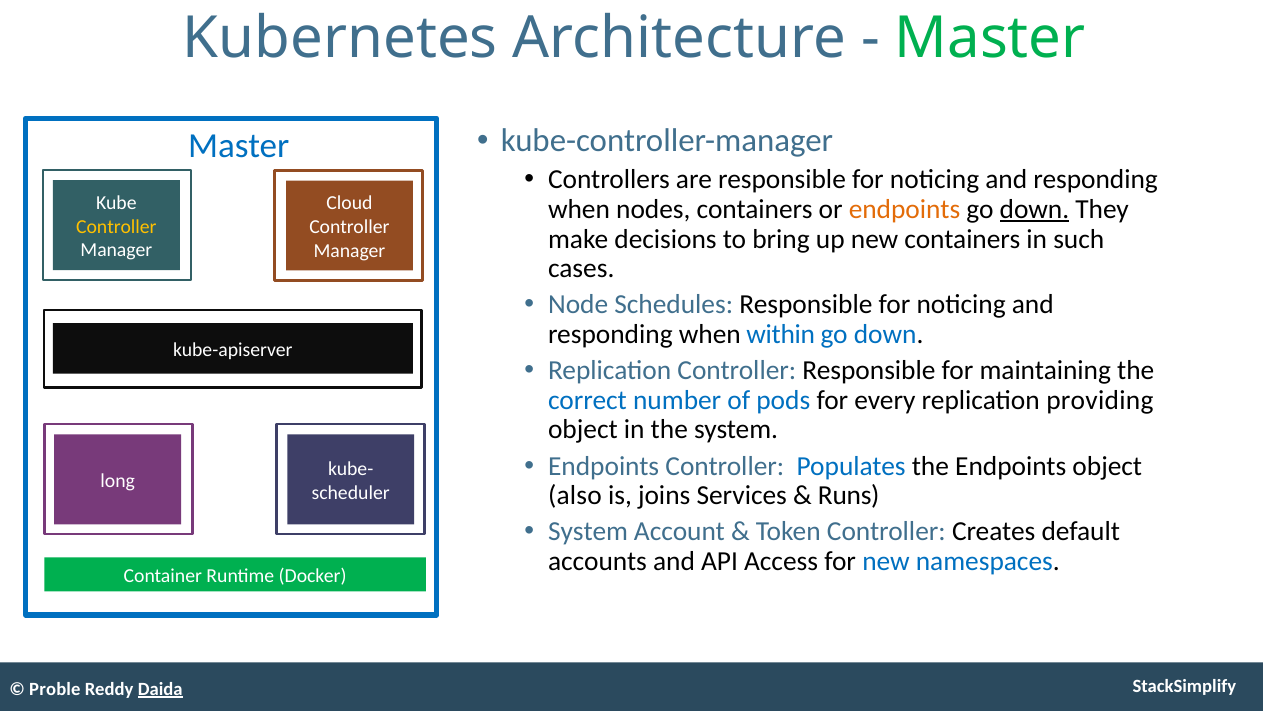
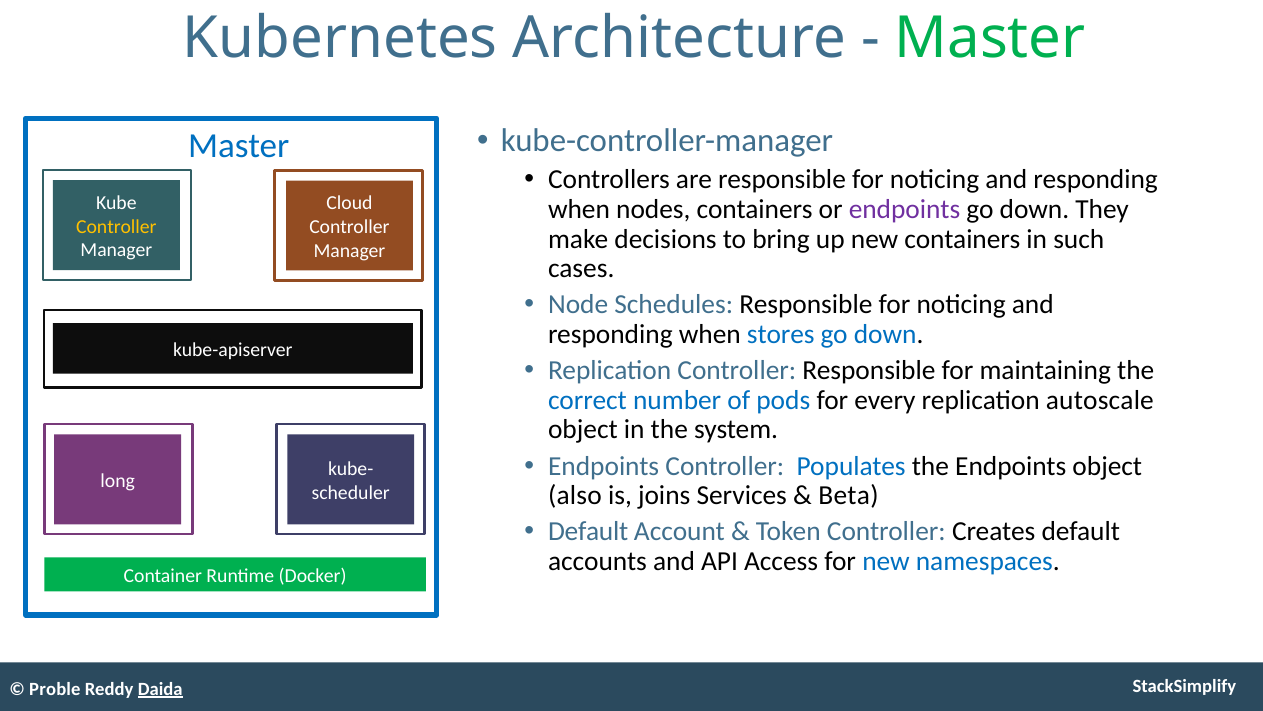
endpoints colour: orange -> purple (904, 209)
down underline: present -> none (1034, 209)
within: within -> stores (781, 334)
providing: providing -> autoscale (1100, 400)
Runs: Runs -> Beta (848, 495)
System: System -> Default (588, 531)
